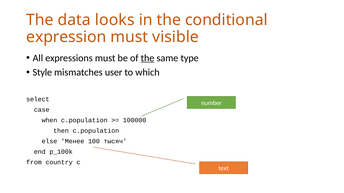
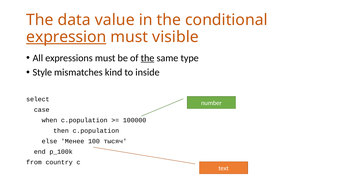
looks: looks -> value (115, 20)
expression underline: none -> present (66, 37)
user: user -> kind (114, 73)
which: which -> inside (147, 73)
